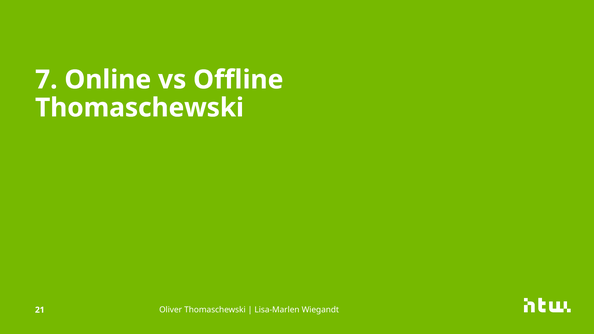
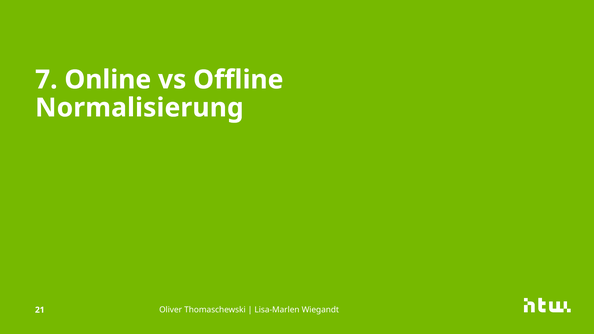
Thomaschewski: Thomaschewski -> Normalisierung (139, 108)
